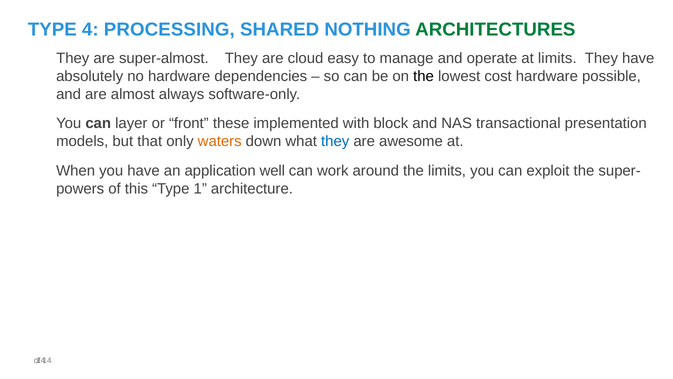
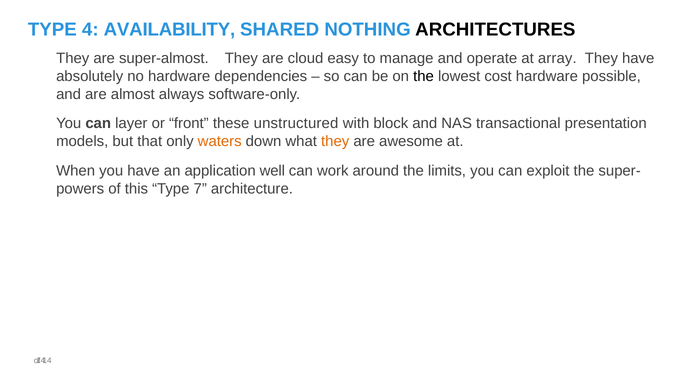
PROCESSING: PROCESSING -> AVAILABILITY (169, 29)
ARCHITECTURES colour: green -> black (495, 29)
at limits: limits -> array (557, 58)
implemented: implemented -> unstructured (296, 123)
they colour: blue -> orange (335, 141)
1: 1 -> 7 (200, 188)
